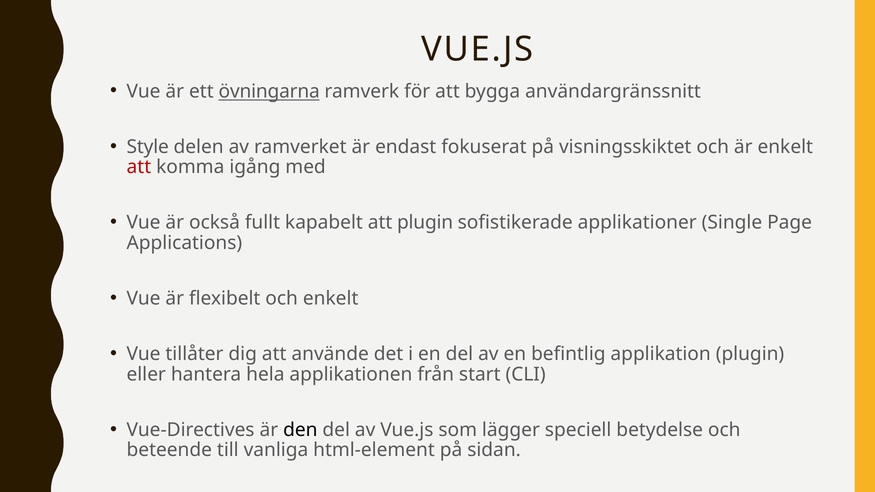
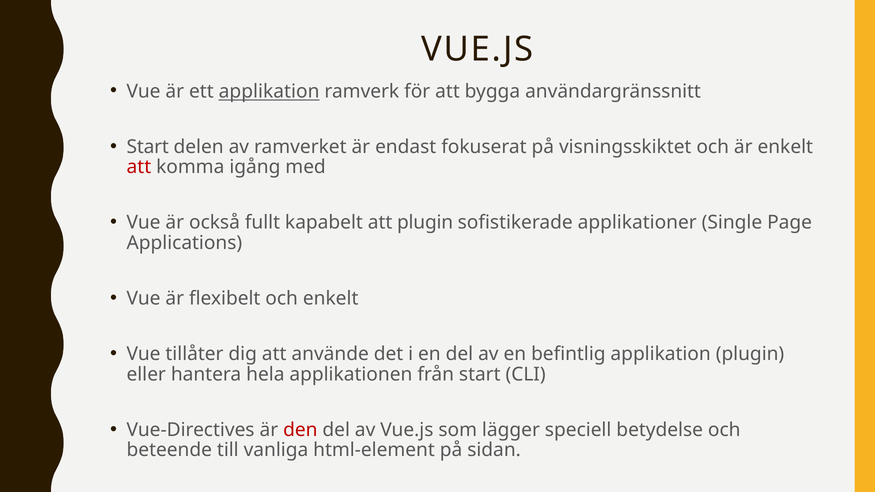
ett övningarna: övningarna -> applikation (269, 91)
Style: Style -> Start (148, 147)
den colour: black -> red (300, 430)
